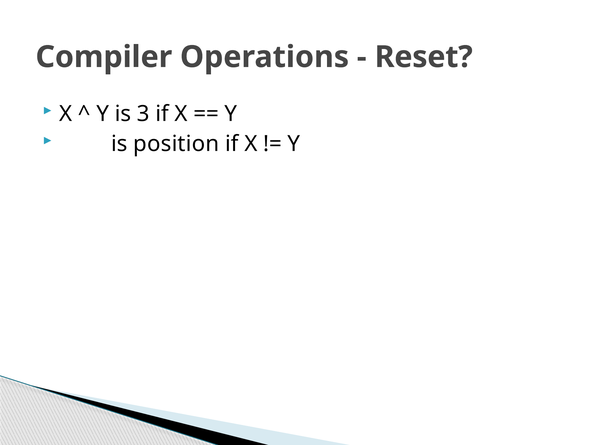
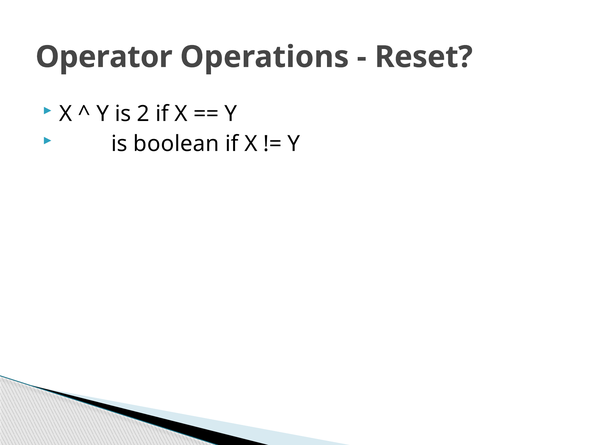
Compiler: Compiler -> Operator (104, 57)
3: 3 -> 2 (143, 114)
position: position -> boolean (176, 144)
